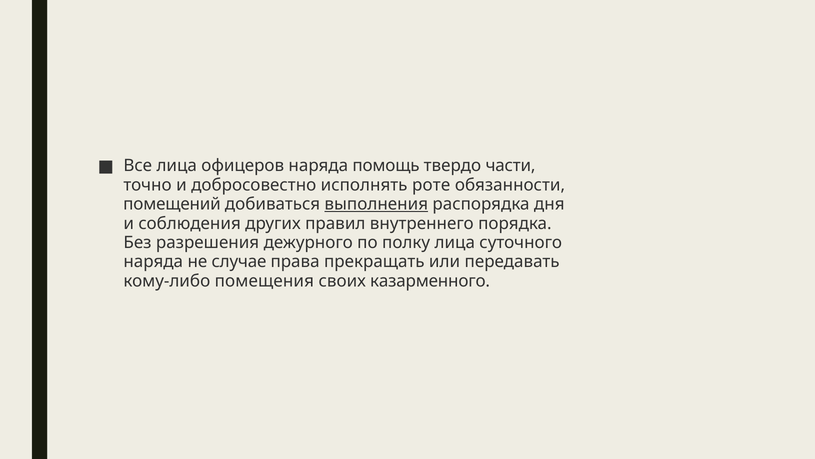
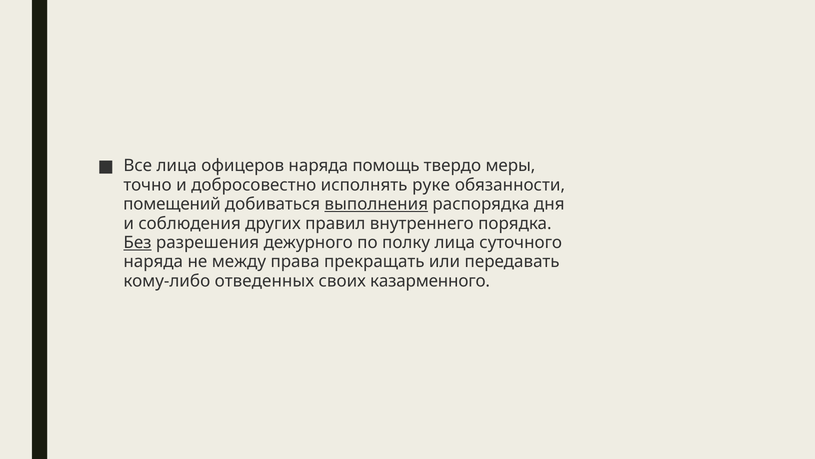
части: части -> меры (510, 166)
роте: роте -> руке (431, 185)
Без underline: none -> present (138, 242)
случае: случае -> между (239, 262)
помещения: помещения -> отведенных (264, 281)
